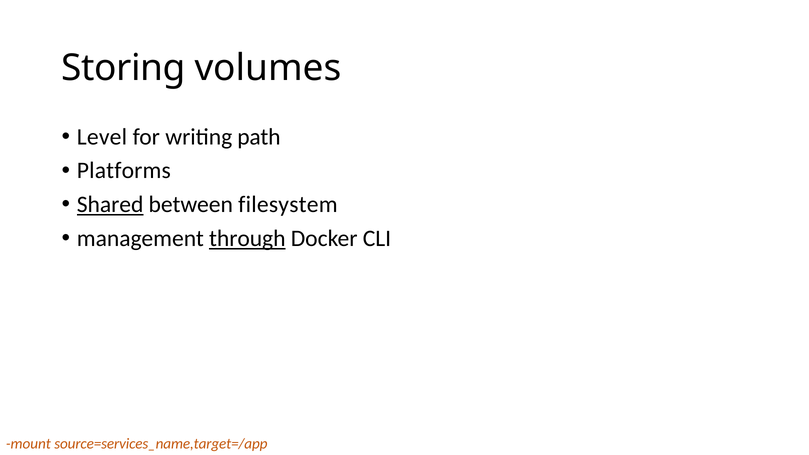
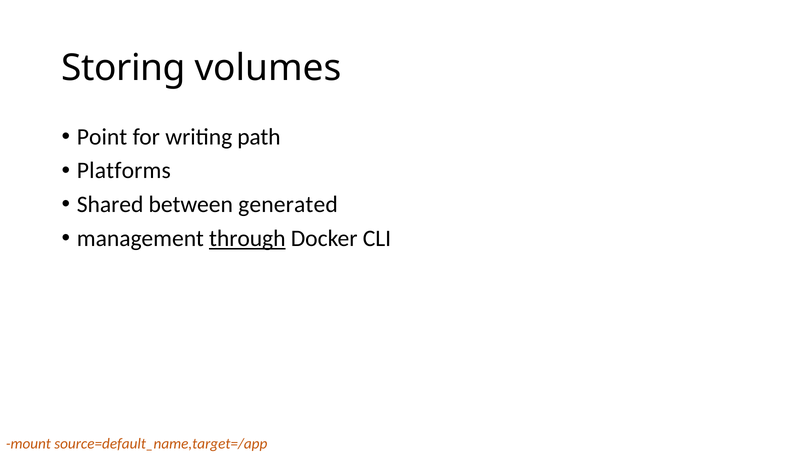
Level: Level -> Point (102, 137)
Shared underline: present -> none (110, 205)
filesystem: filesystem -> generated (288, 205)
source=services_name,target=/app: source=services_name,target=/app -> source=default_name,target=/app (161, 444)
